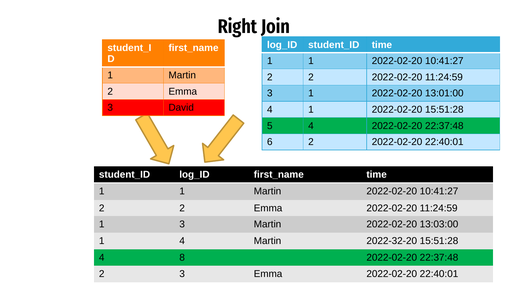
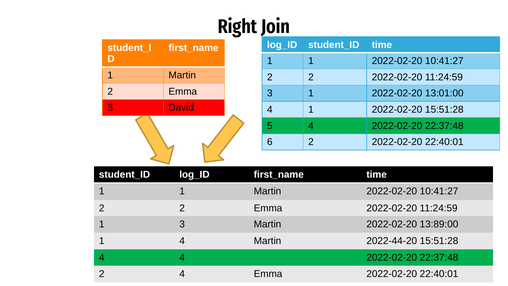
13:03:00: 13:03:00 -> 13:89:00 (439, 224)
2022-32-20: 2022-32-20 -> 2022-44-20 (392, 241)
4 8: 8 -> 4 (182, 257)
2 3: 3 -> 4 (182, 274)
